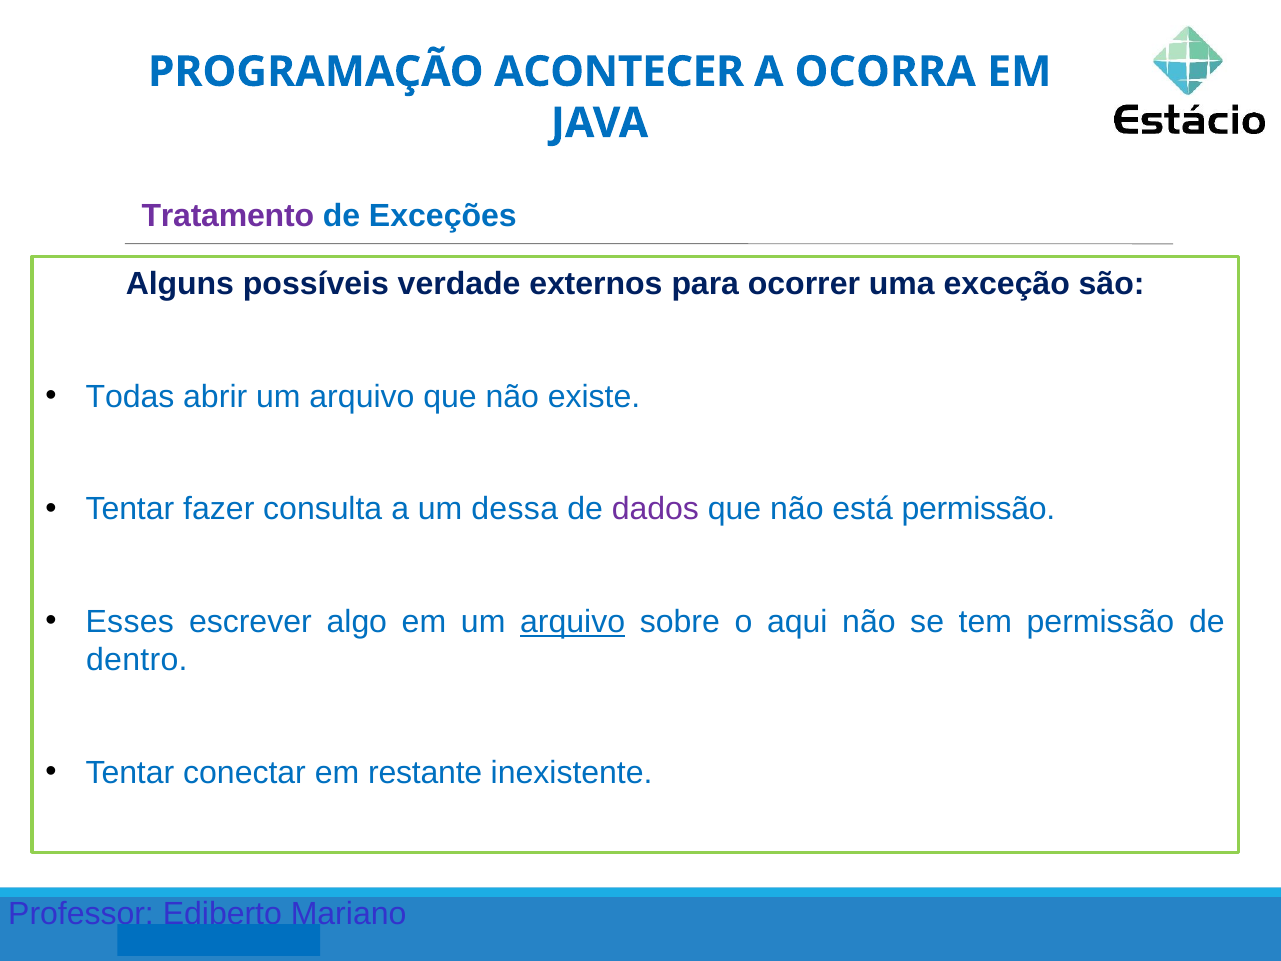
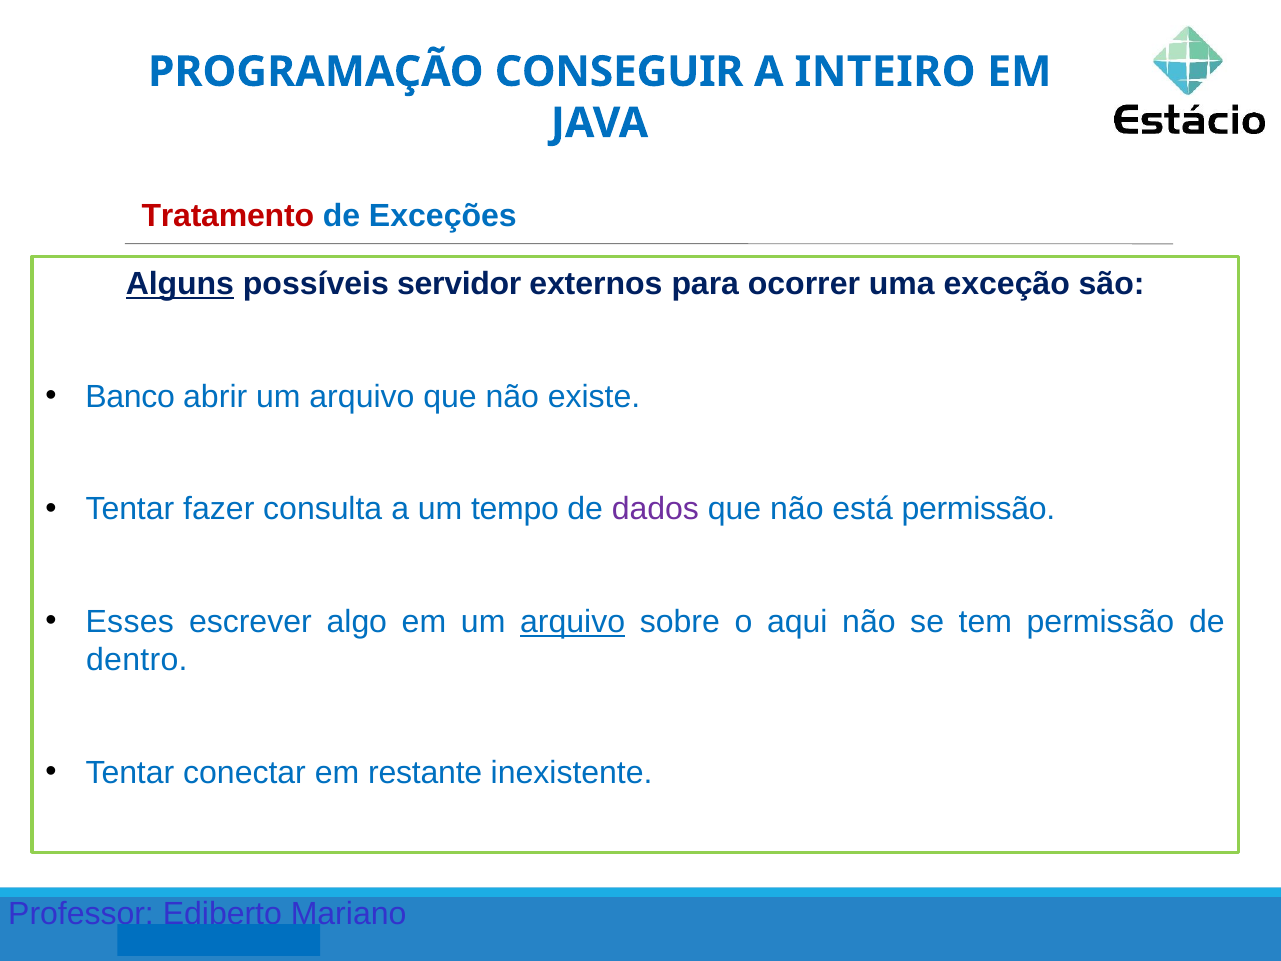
ACONTECER: ACONTECER -> CONSEGUIR (619, 72)
OCORRA: OCORRA -> INTEIRO (885, 72)
Tratamento colour: purple -> red (228, 216)
Alguns underline: none -> present (180, 284)
verdade: verdade -> servidor (459, 284)
Todas: Todas -> Banco (130, 397)
dessa: dessa -> tempo (515, 509)
